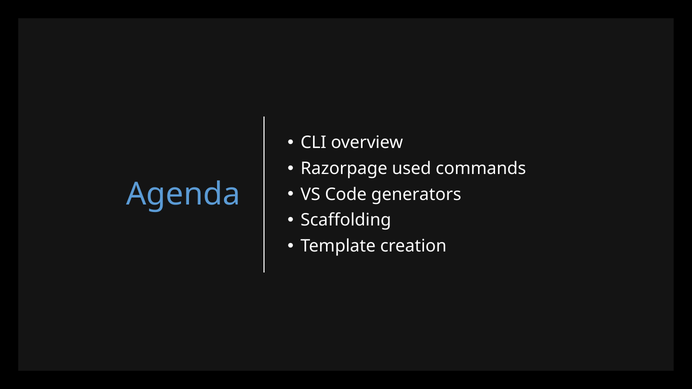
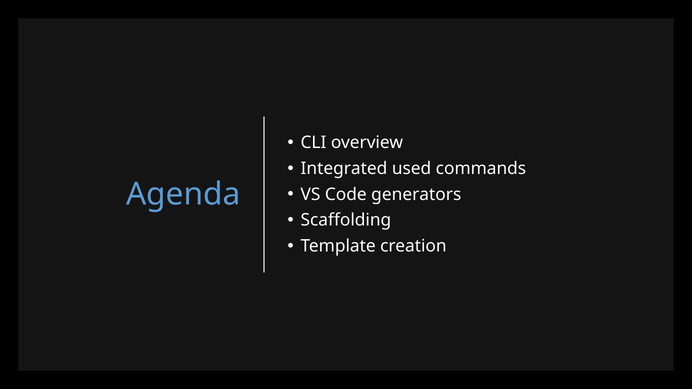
Razorpage: Razorpage -> Integrated (344, 169)
